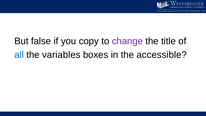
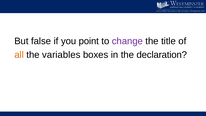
copy: copy -> point (89, 41)
all colour: blue -> orange (19, 55)
accessible: accessible -> declaration (162, 55)
